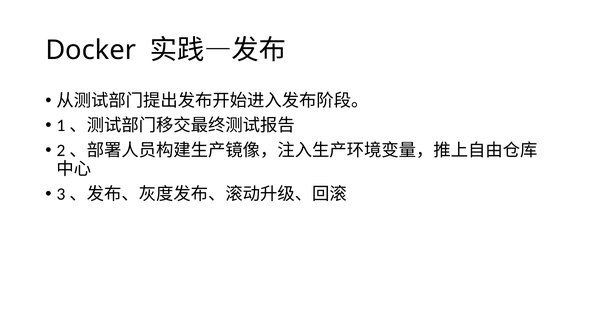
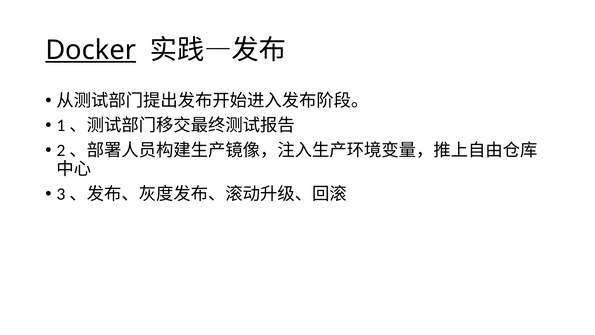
Docker underline: none -> present (91, 50)
